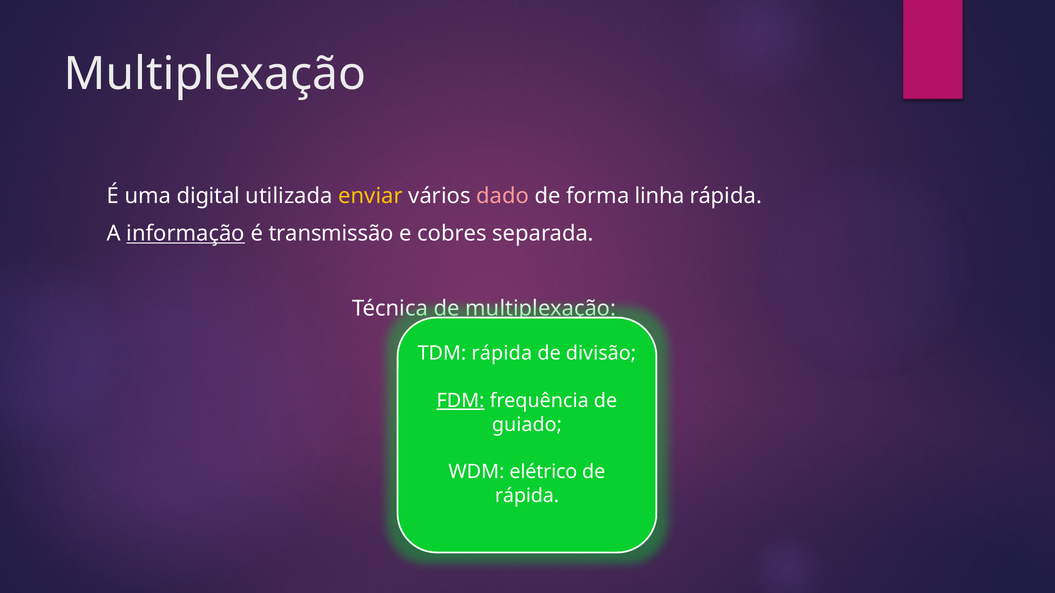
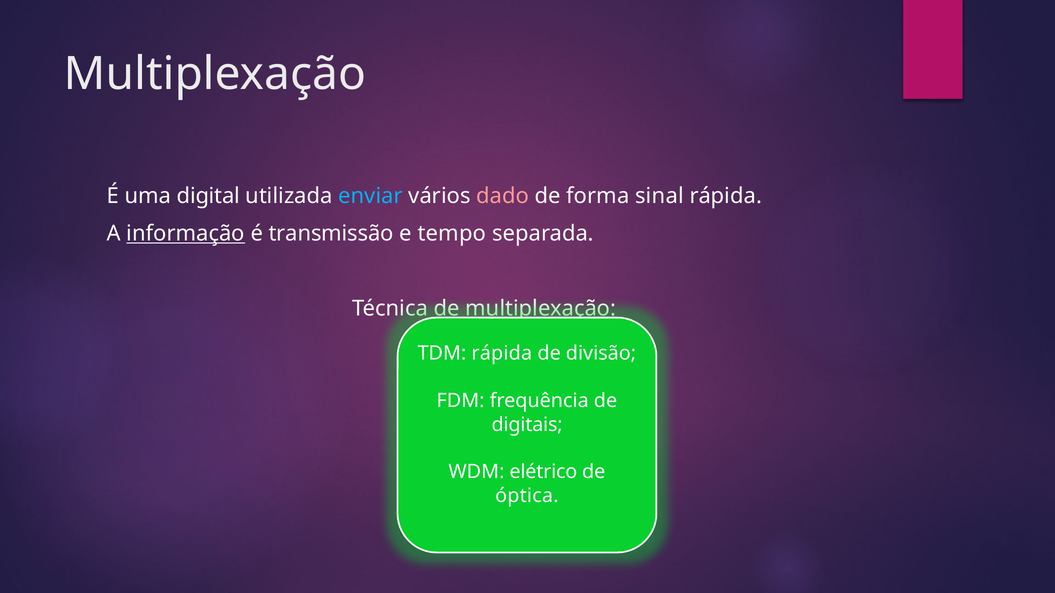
enviar colour: yellow -> light blue (371, 196)
linha: linha -> sinal (660, 196)
cobres: cobres -> tempo (452, 234)
FDM underline: present -> none (461, 401)
guiado: guiado -> digitais (527, 425)
rápida: rápida -> óptica (527, 496)
